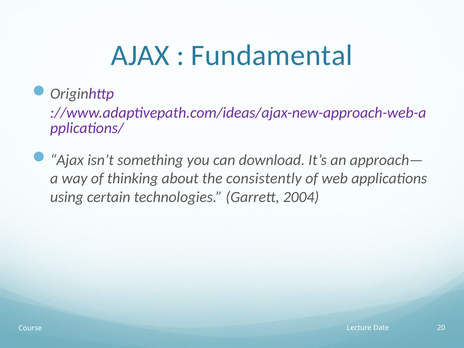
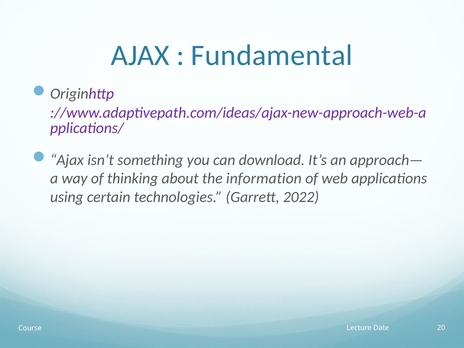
consistently: consistently -> information (264, 179)
2004: 2004 -> 2022 (301, 197)
